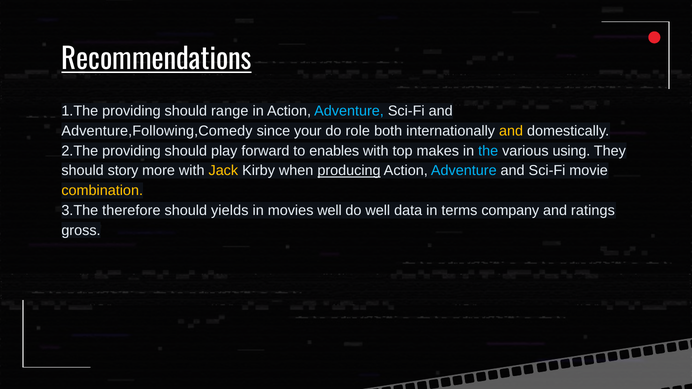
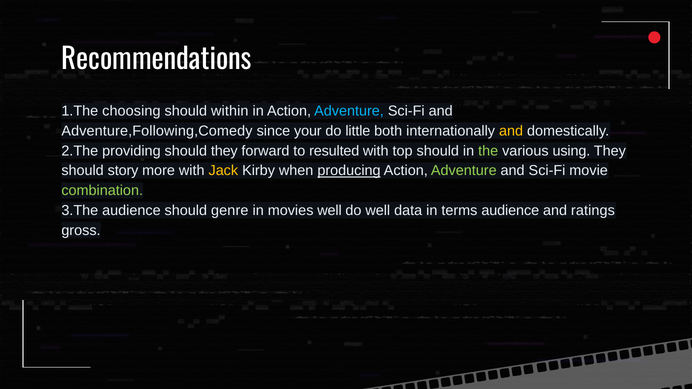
Recommendations underline: present -> none (157, 60)
1.The providing: providing -> choosing (131, 111)
range: range -> within (230, 111)
role: role -> little (358, 131)
should play: play -> they (224, 151)
enables: enables -> resulted (334, 151)
top makes: makes -> should (438, 151)
the colour: light blue -> light green (488, 151)
Adventure colour: light blue -> light green (464, 171)
combination colour: yellow -> light green (102, 191)
3.The therefore: therefore -> audience (131, 211)
yields: yields -> genre (230, 211)
terms company: company -> audience (510, 211)
